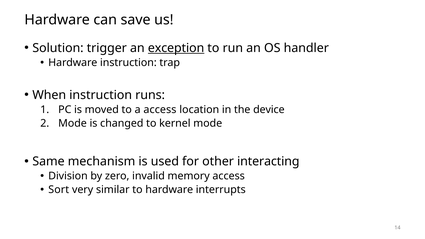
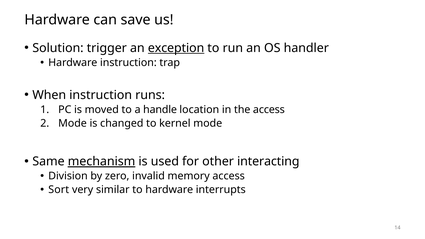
a access: access -> handle (160, 110)
the device: device -> access (269, 110)
mechanism underline: none -> present (102, 162)
